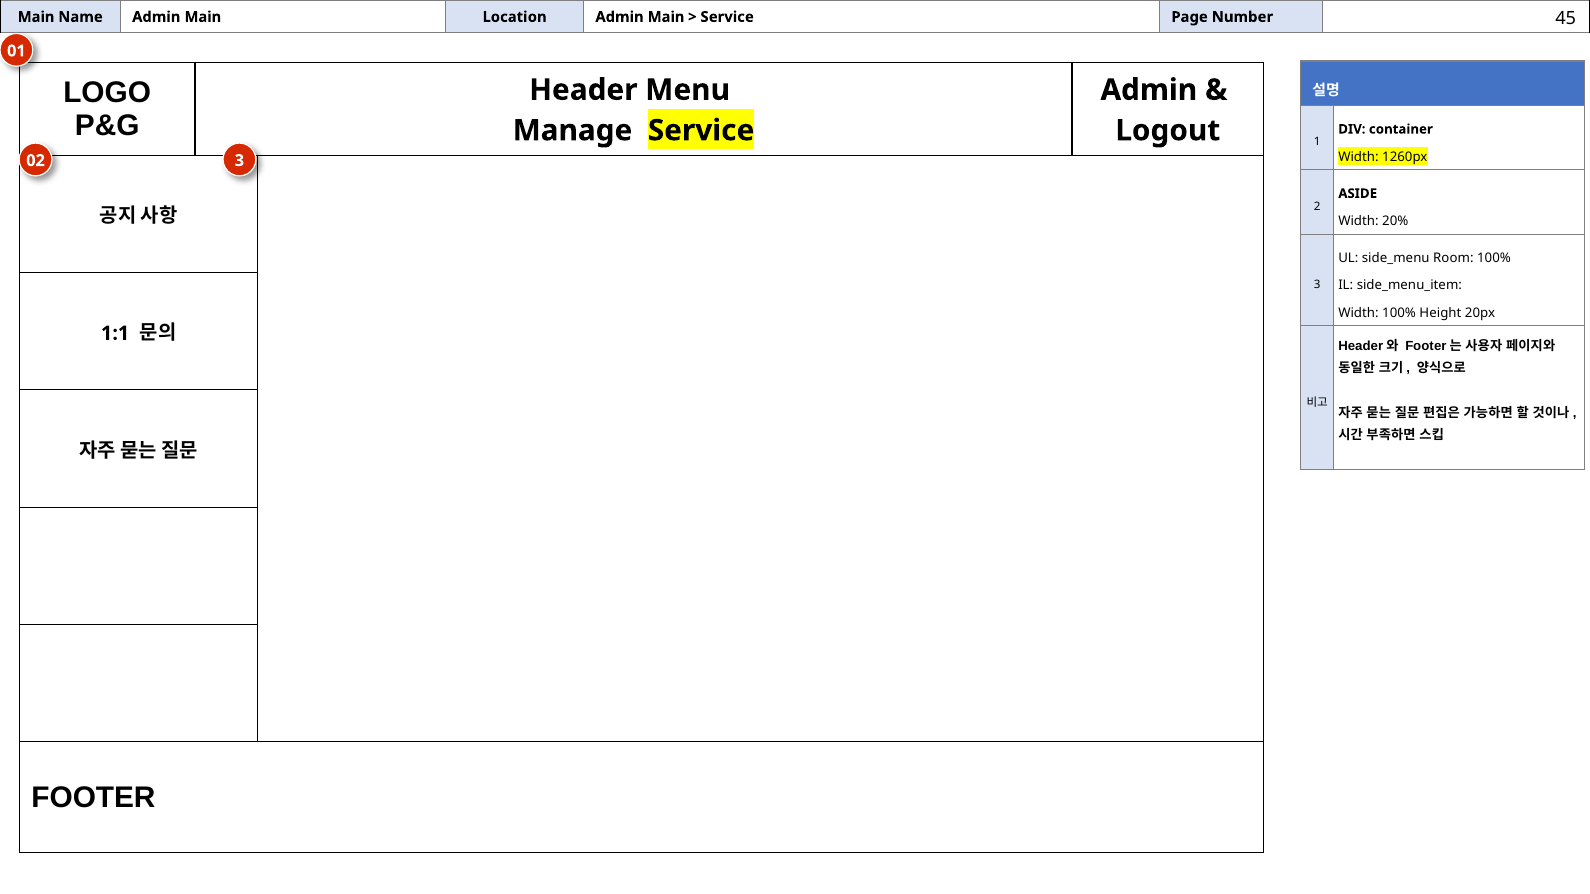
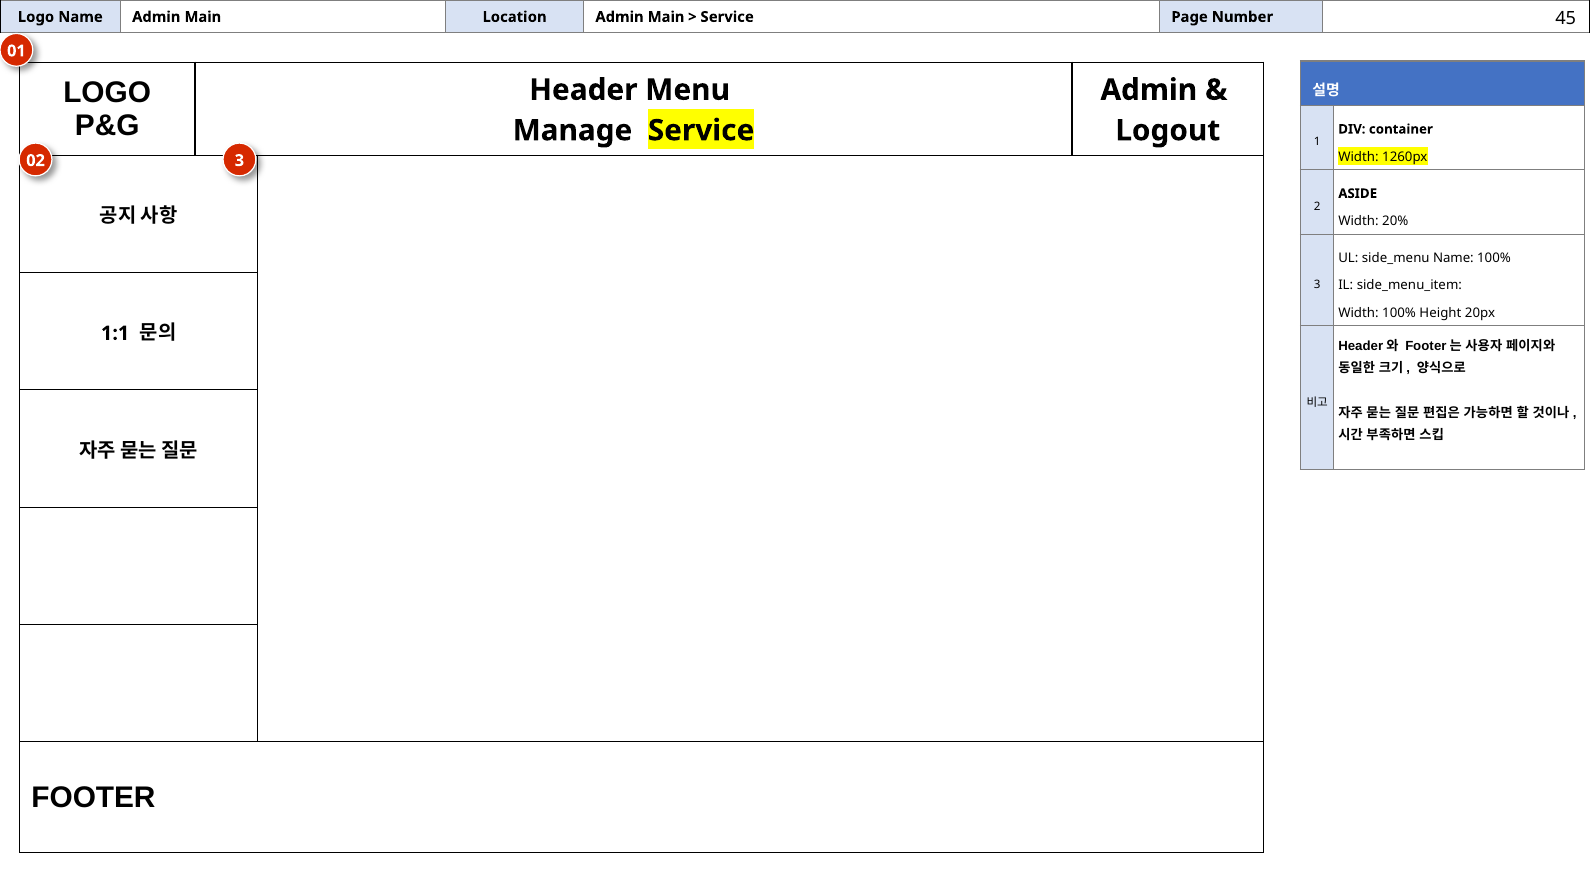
Main: Main -> Logo (36, 17)
Room: Room -> Name (1453, 258)
